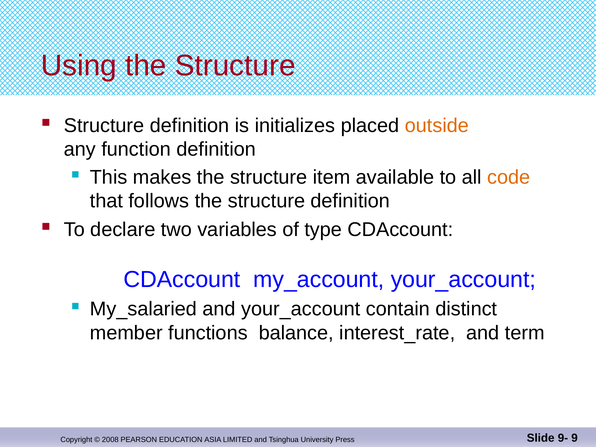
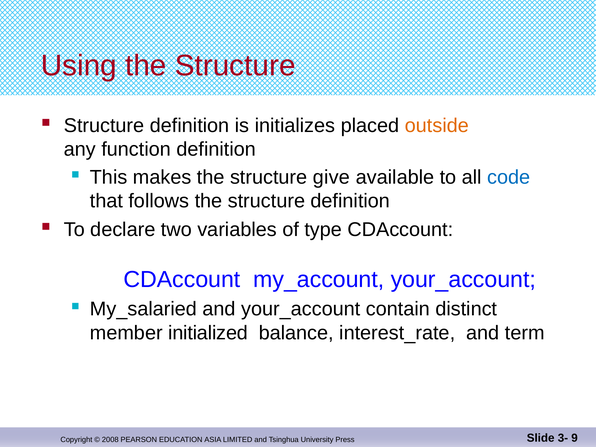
item: item -> give (331, 177)
code colour: orange -> blue (509, 177)
functions: functions -> initialized (208, 333)
9-: 9- -> 3- (563, 438)
